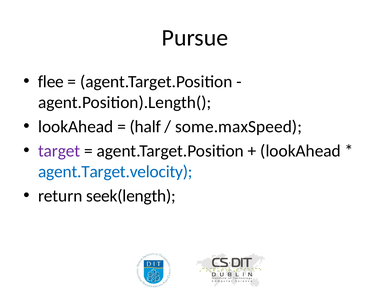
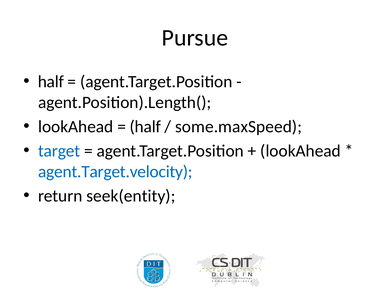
flee: flee -> half (51, 82)
target colour: purple -> blue (59, 151)
seek(length: seek(length -> seek(entity (131, 196)
